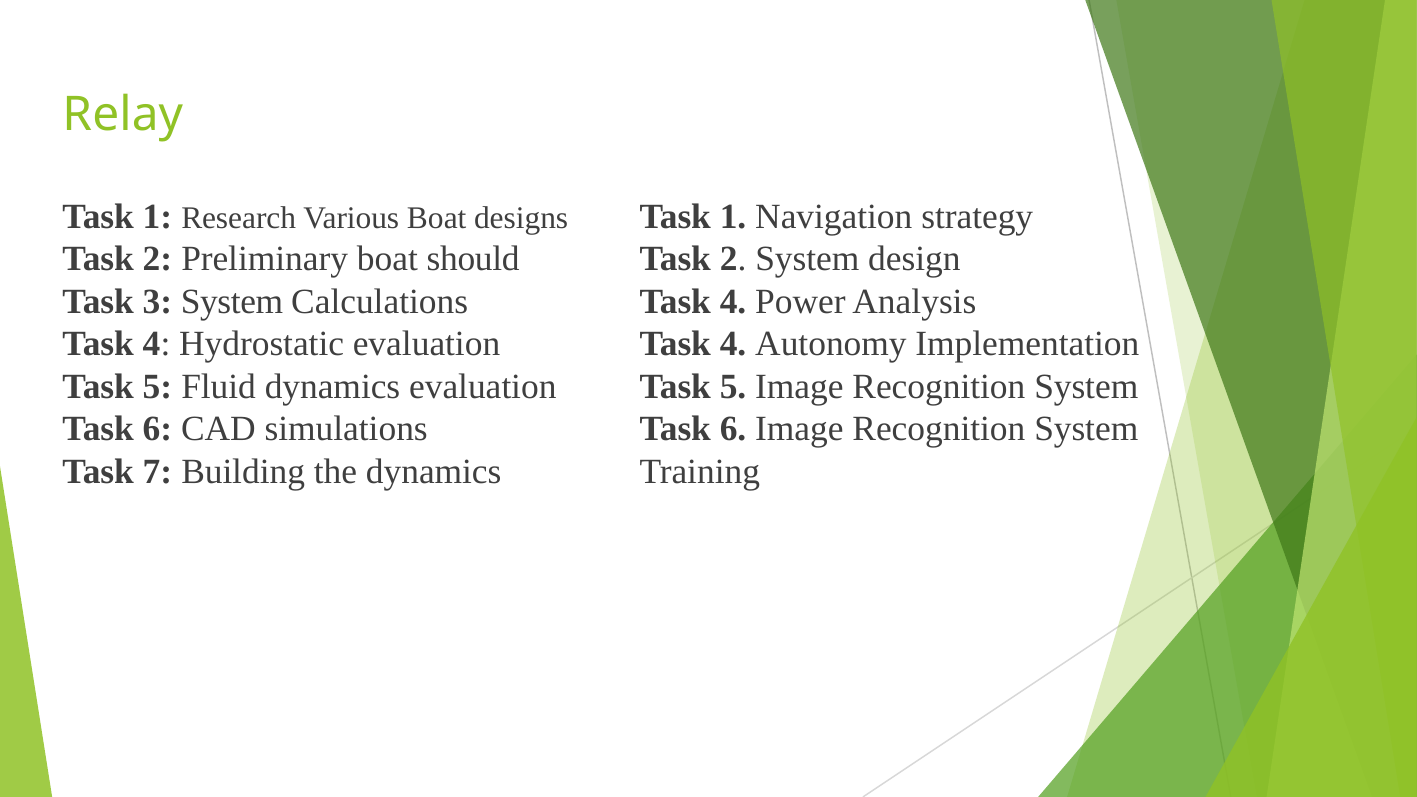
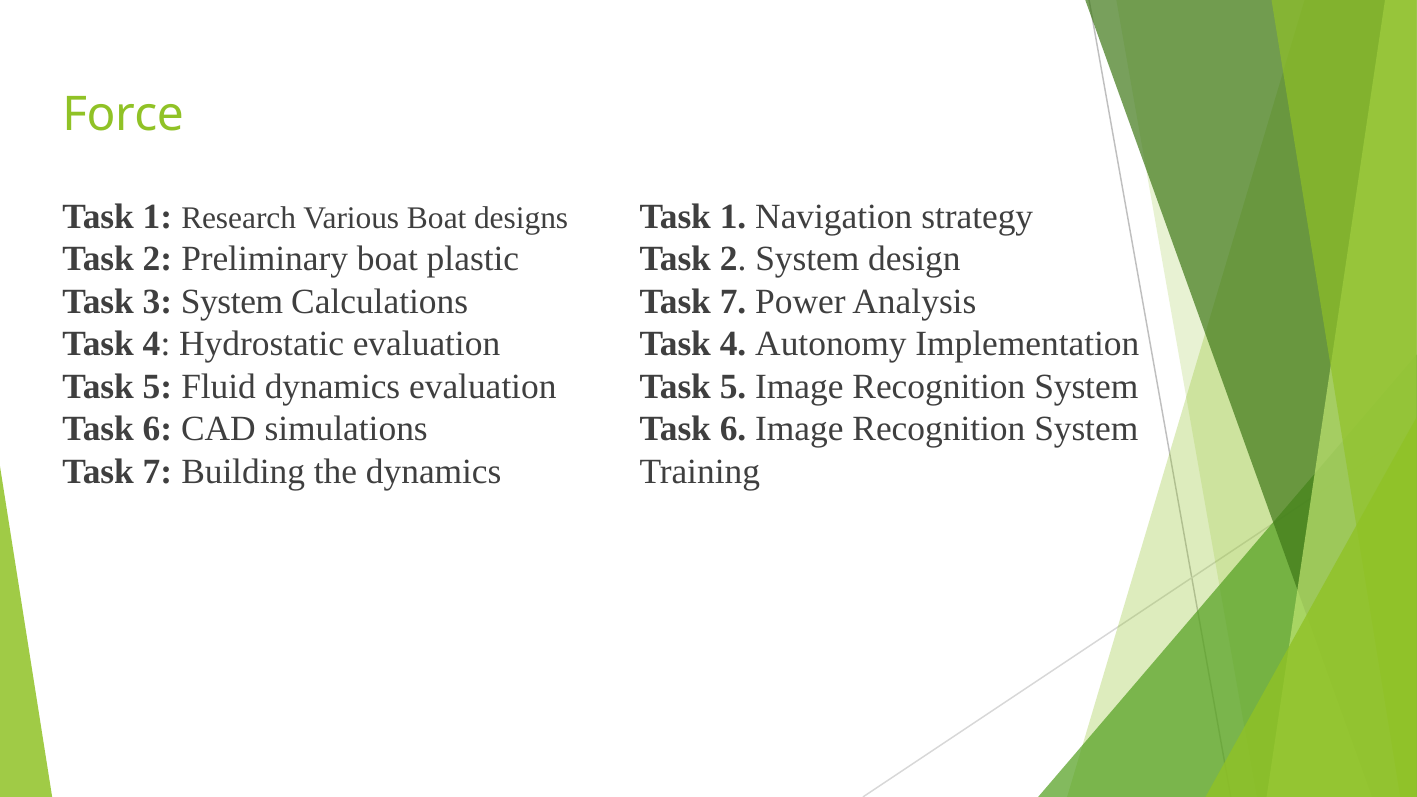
Relay: Relay -> Force (123, 115)
should: should -> plastic (473, 259)
4: 4 -> 7 (733, 302)
